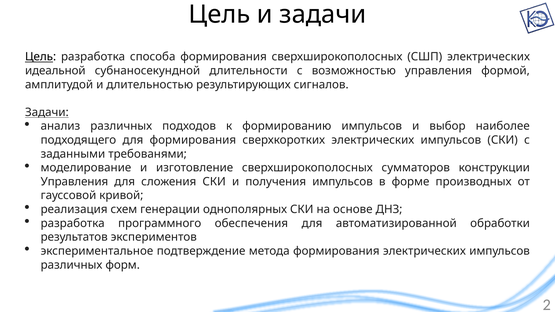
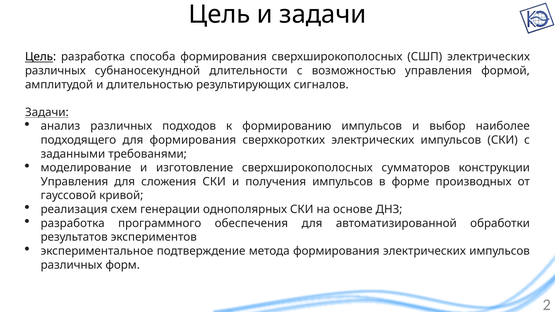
идеальной: идеальной -> различных (55, 71)
